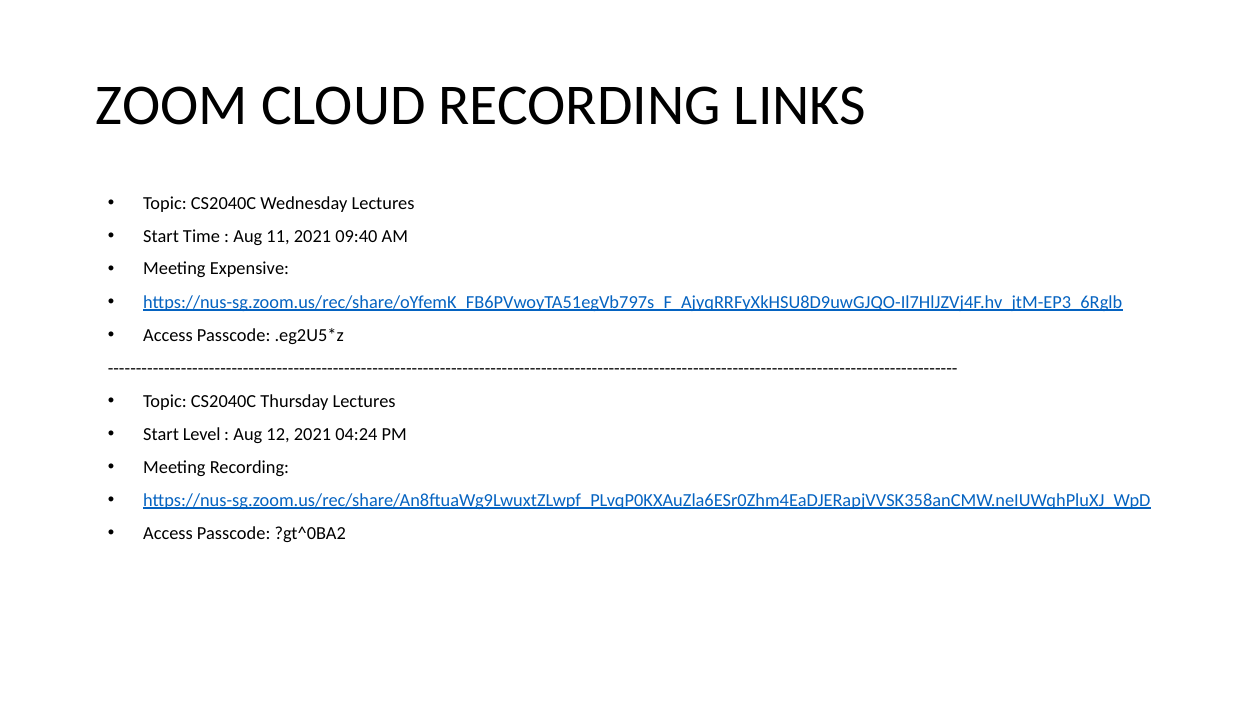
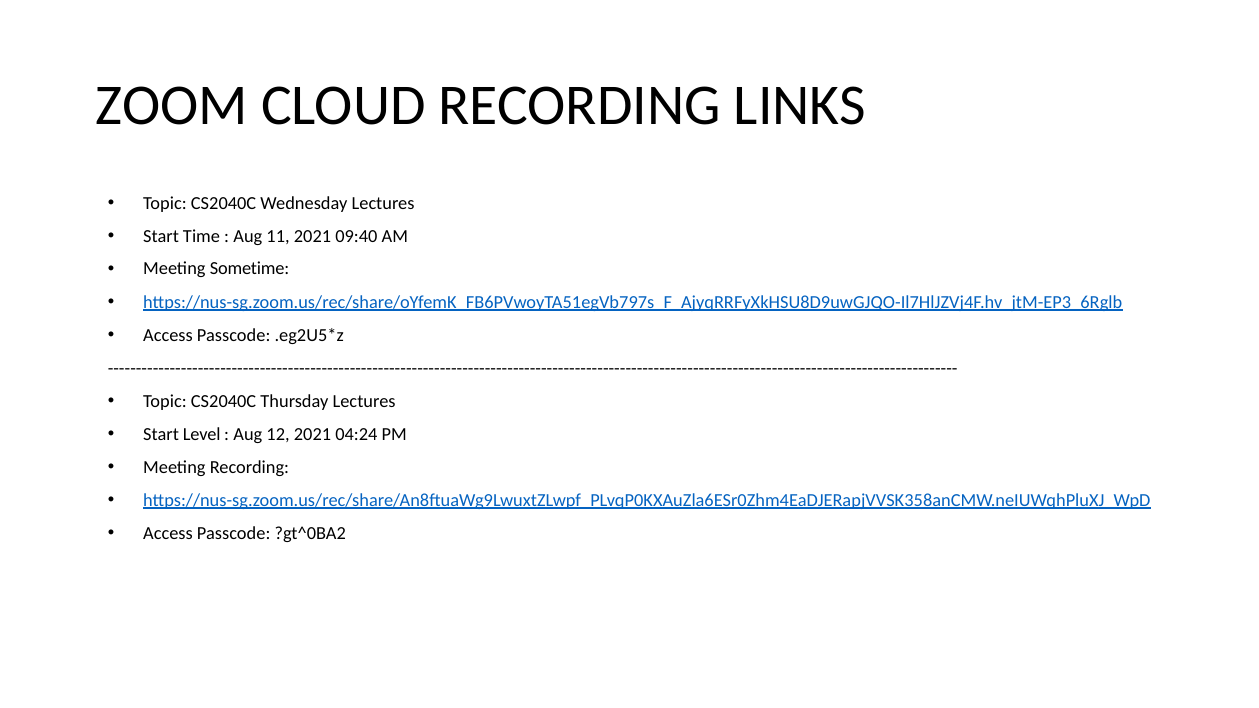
Expensive: Expensive -> Sometime (250, 269)
